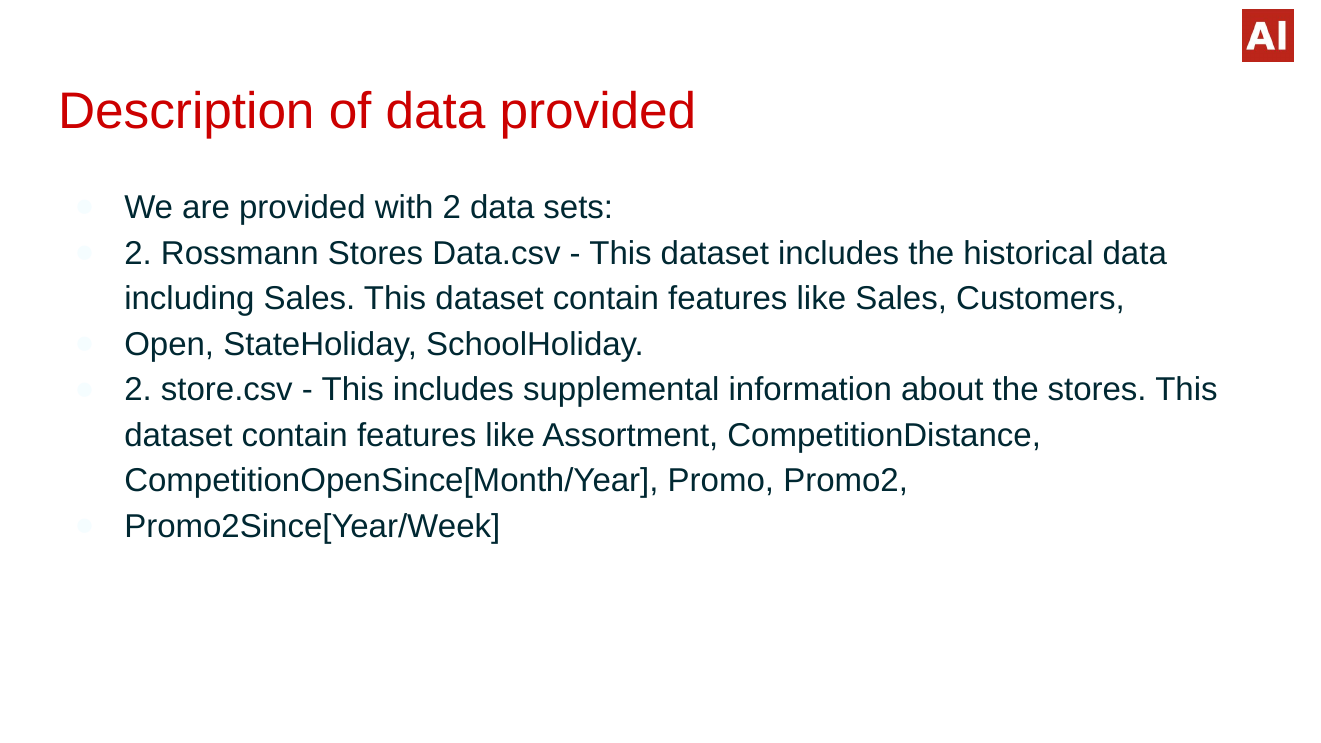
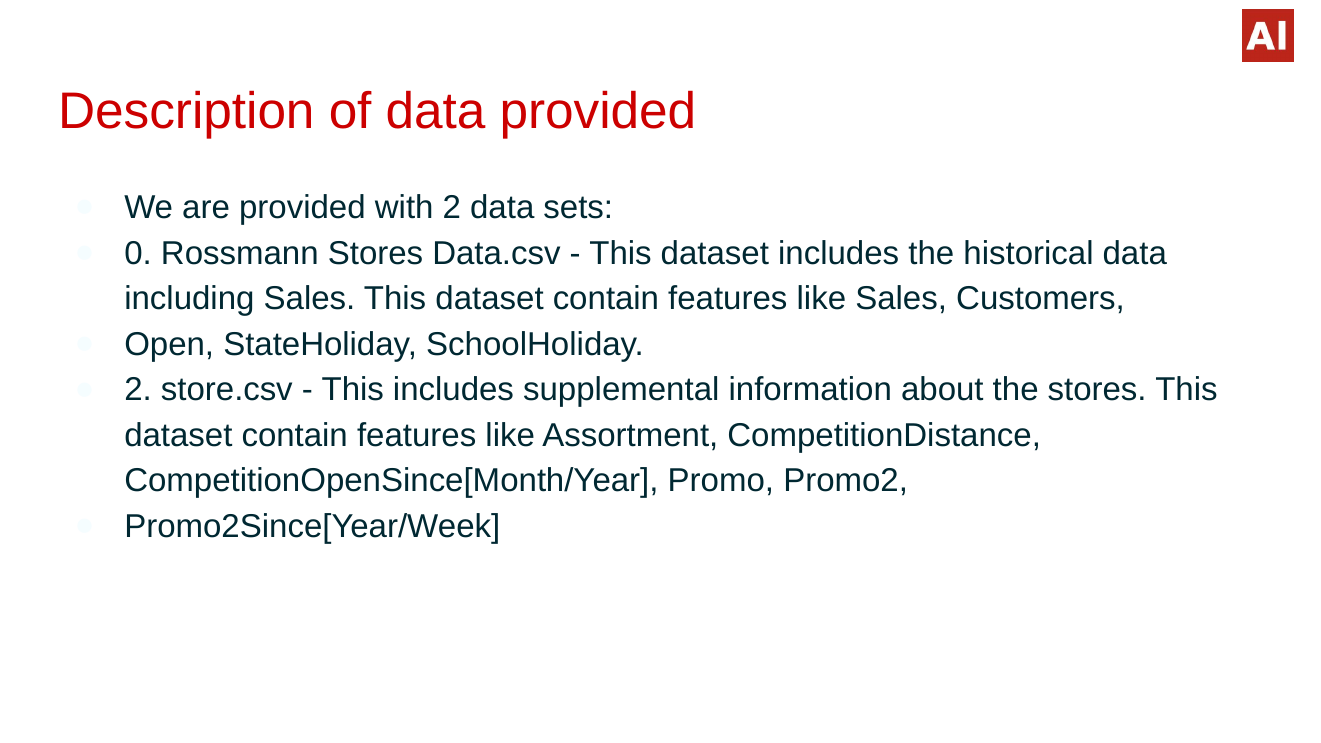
2: 2 -> 0 (138, 253)
